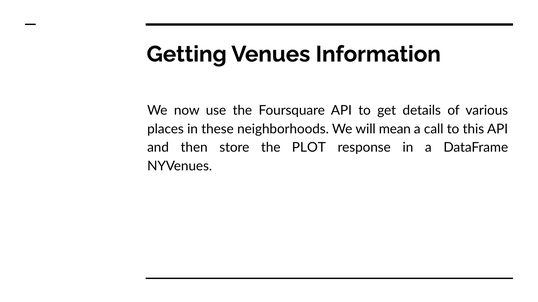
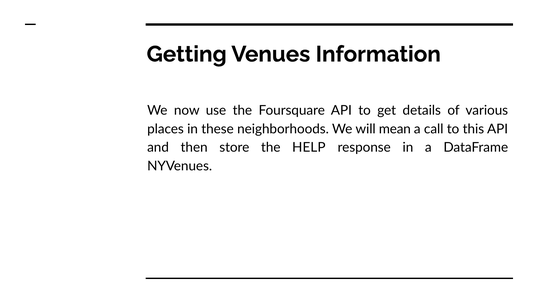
PLOT: PLOT -> HELP (309, 148)
